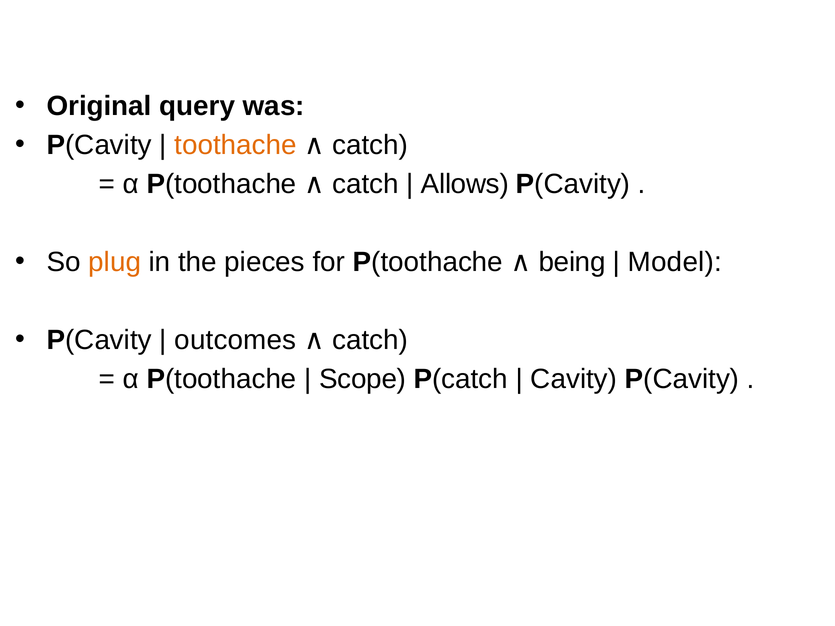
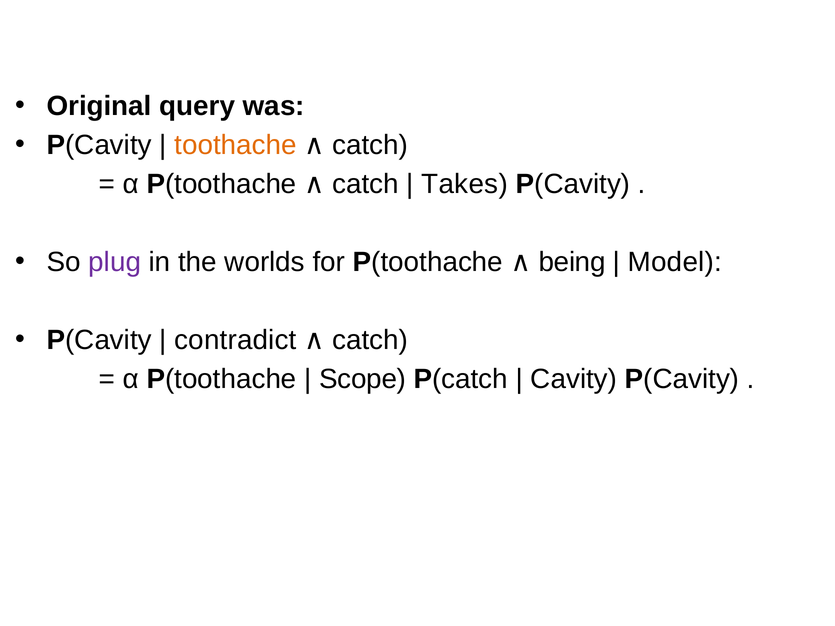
Allows: Allows -> Takes (465, 184)
plug colour: orange -> purple (115, 262)
pieces: pieces -> worlds (265, 262)
outcomes: outcomes -> contradict (235, 340)
